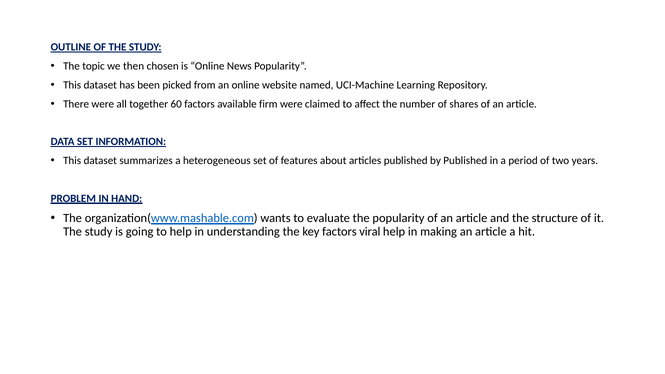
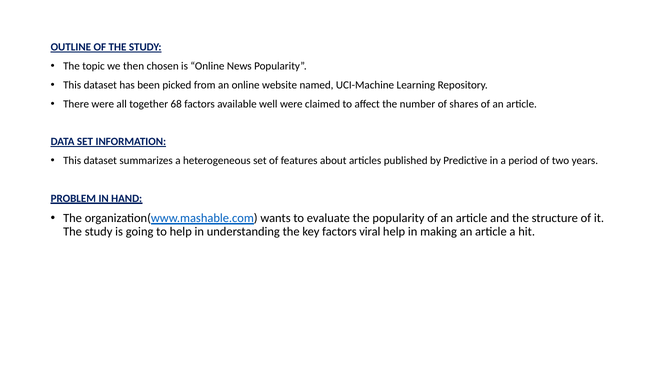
60: 60 -> 68 (176, 104)
firm: firm -> well (268, 104)
by Published: Published -> Predictive (465, 161)
